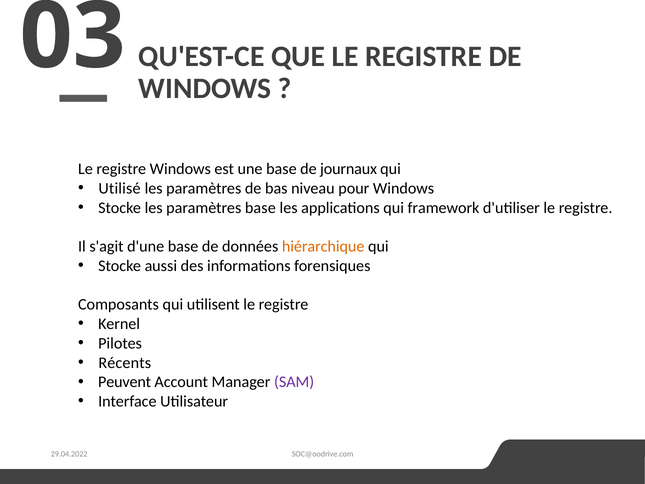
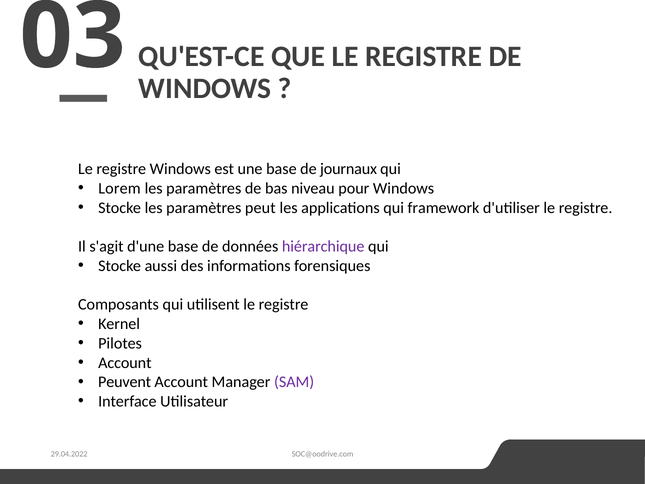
Utilisé: Utilisé -> Lorem (119, 188)
paramètres base: base -> peut (260, 208)
hiérarchique colour: orange -> purple (323, 246)
Récents: Récents -> Account (125, 363)
